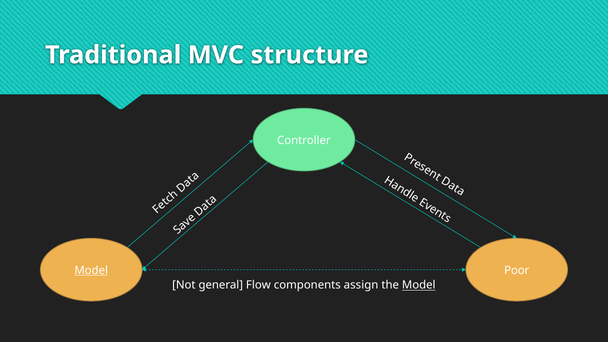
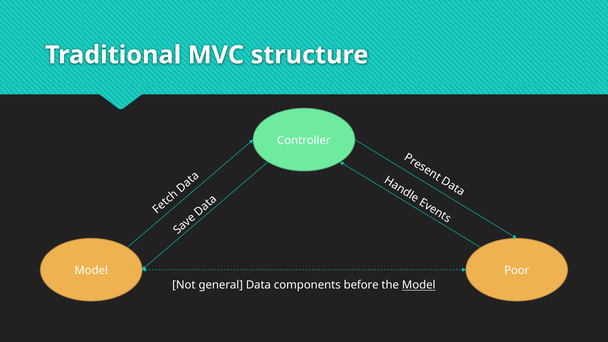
Model underline: present -> none (91, 270)
Flow: Flow -> Data (258, 285)
assign: assign -> before (361, 285)
